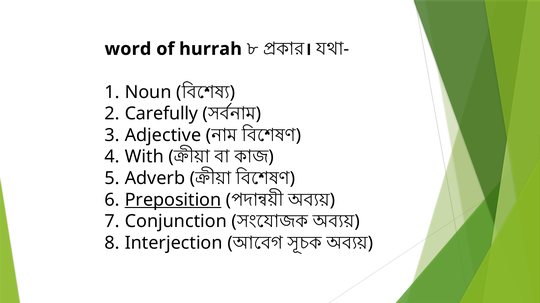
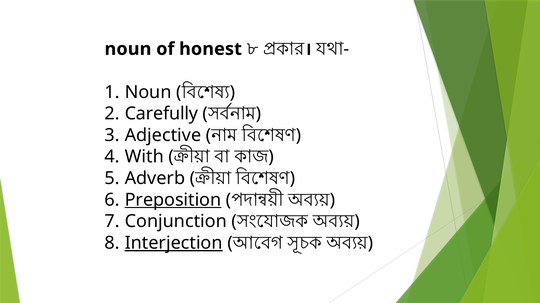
word: word -> noun (128, 49)
hurrah: hurrah -> honest (211, 49)
Interjection underline: none -> present (174, 244)
